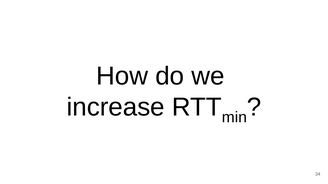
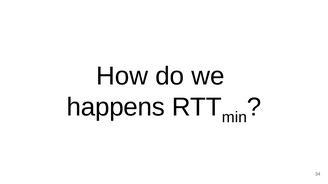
increase: increase -> happens (116, 107)
